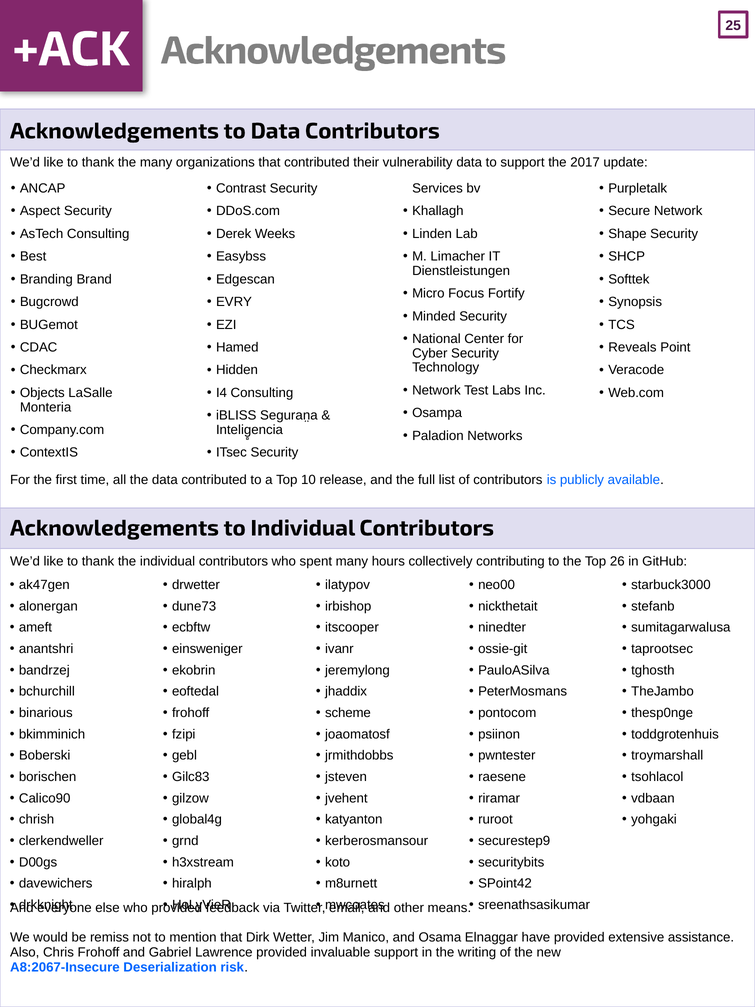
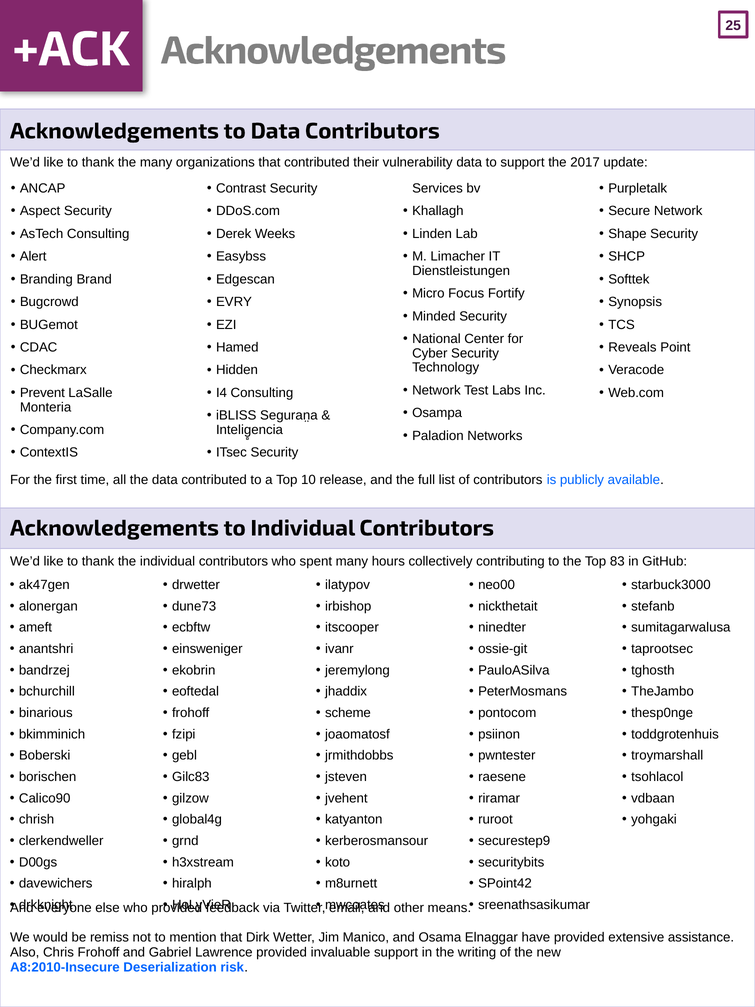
Best: Best -> Alert (33, 256)
Objects: Objects -> Prevent (42, 393)
26: 26 -> 83 (617, 561)
A8:2067-Insecure: A8:2067-Insecure -> A8:2010-Insecure (65, 967)
